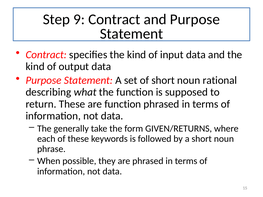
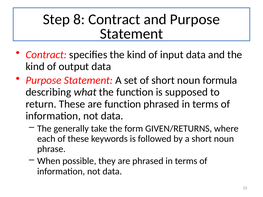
9: 9 -> 8 (79, 19)
rational: rational -> formula (220, 80)
